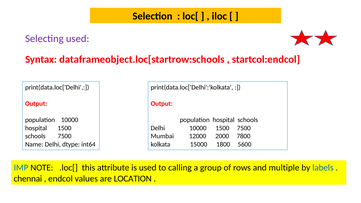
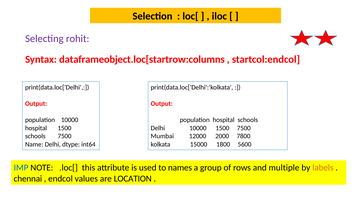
Selecting used: used -> rohit (78, 39)
dataframeobject.loc[startrow:schools: dataframeobject.loc[startrow:schools -> dataframeobject.loc[startrow:columns (142, 59)
calling: calling -> names (180, 168)
labels colour: blue -> orange (323, 168)
